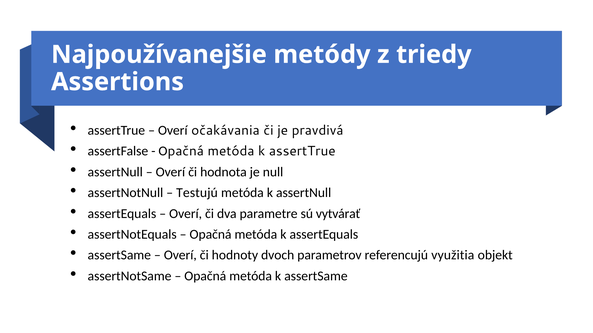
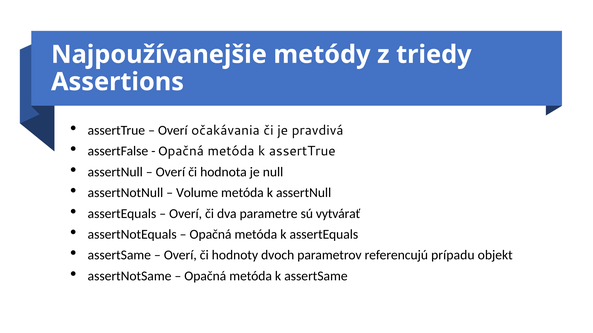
Testujú: Testujú -> Volume (197, 193)
využitia: využitia -> prípadu (453, 256)
